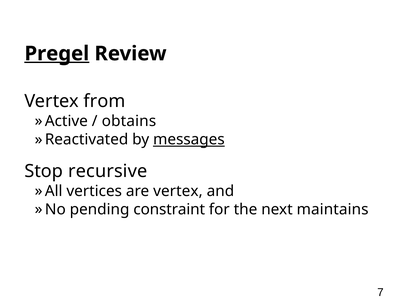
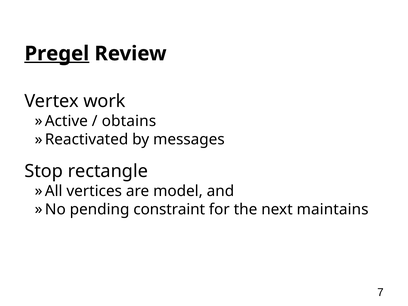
from: from -> work (105, 101)
messages underline: present -> none (189, 139)
recursive: recursive -> rectangle (108, 171)
are vertex: vertex -> model (178, 191)
